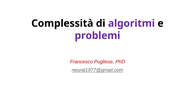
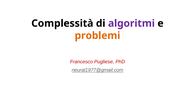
problemi colour: purple -> orange (97, 35)
